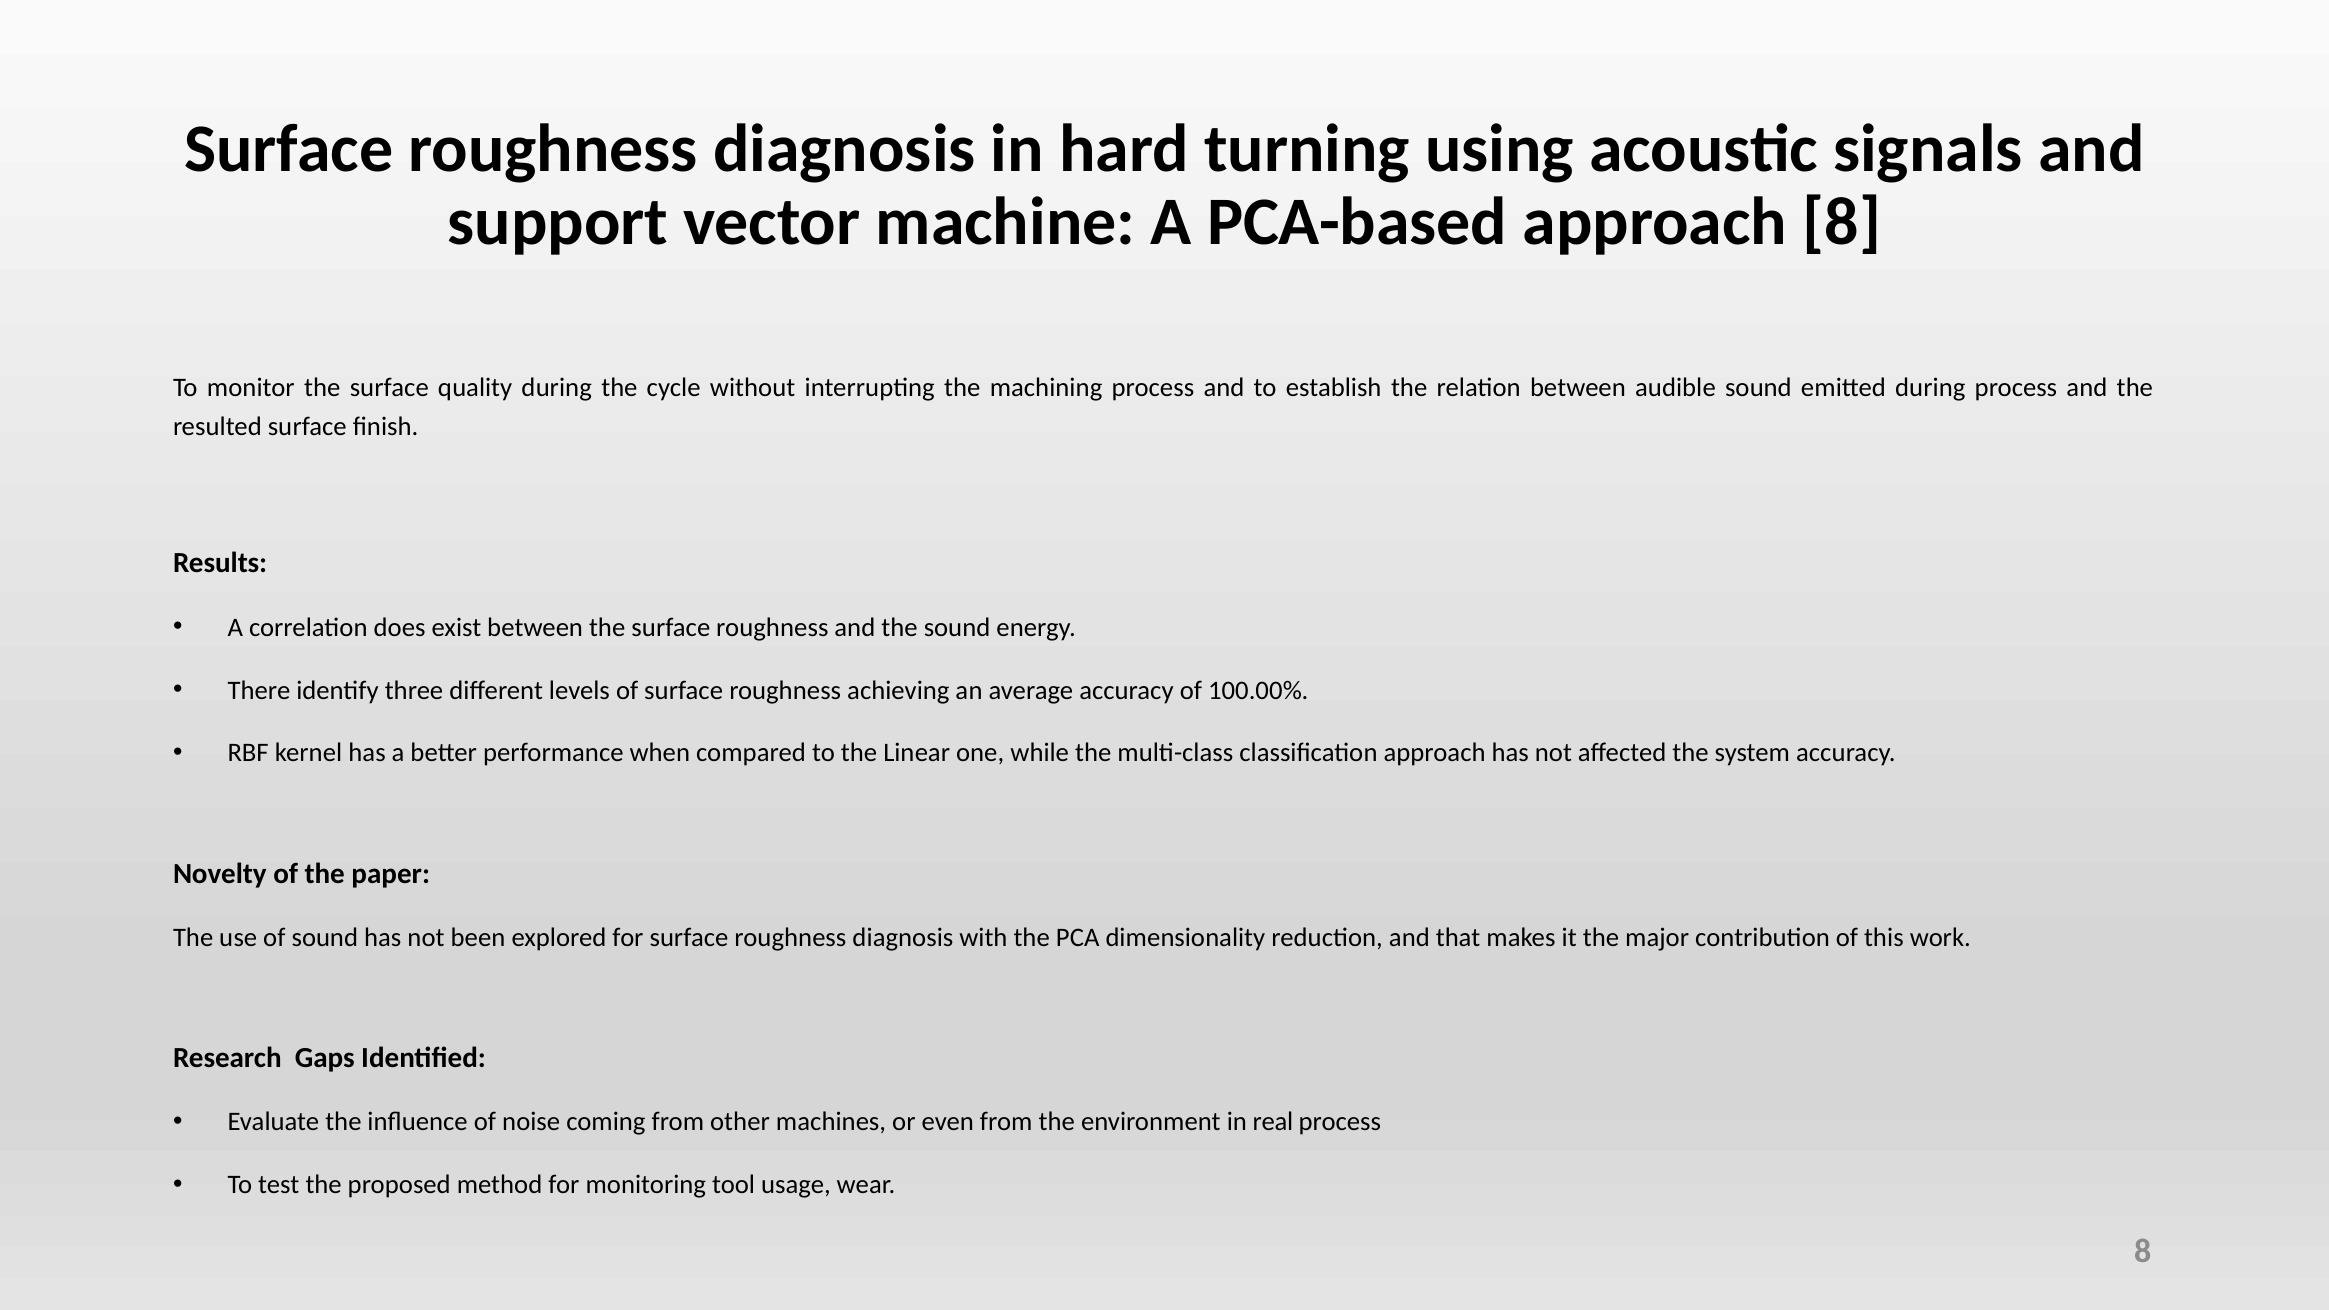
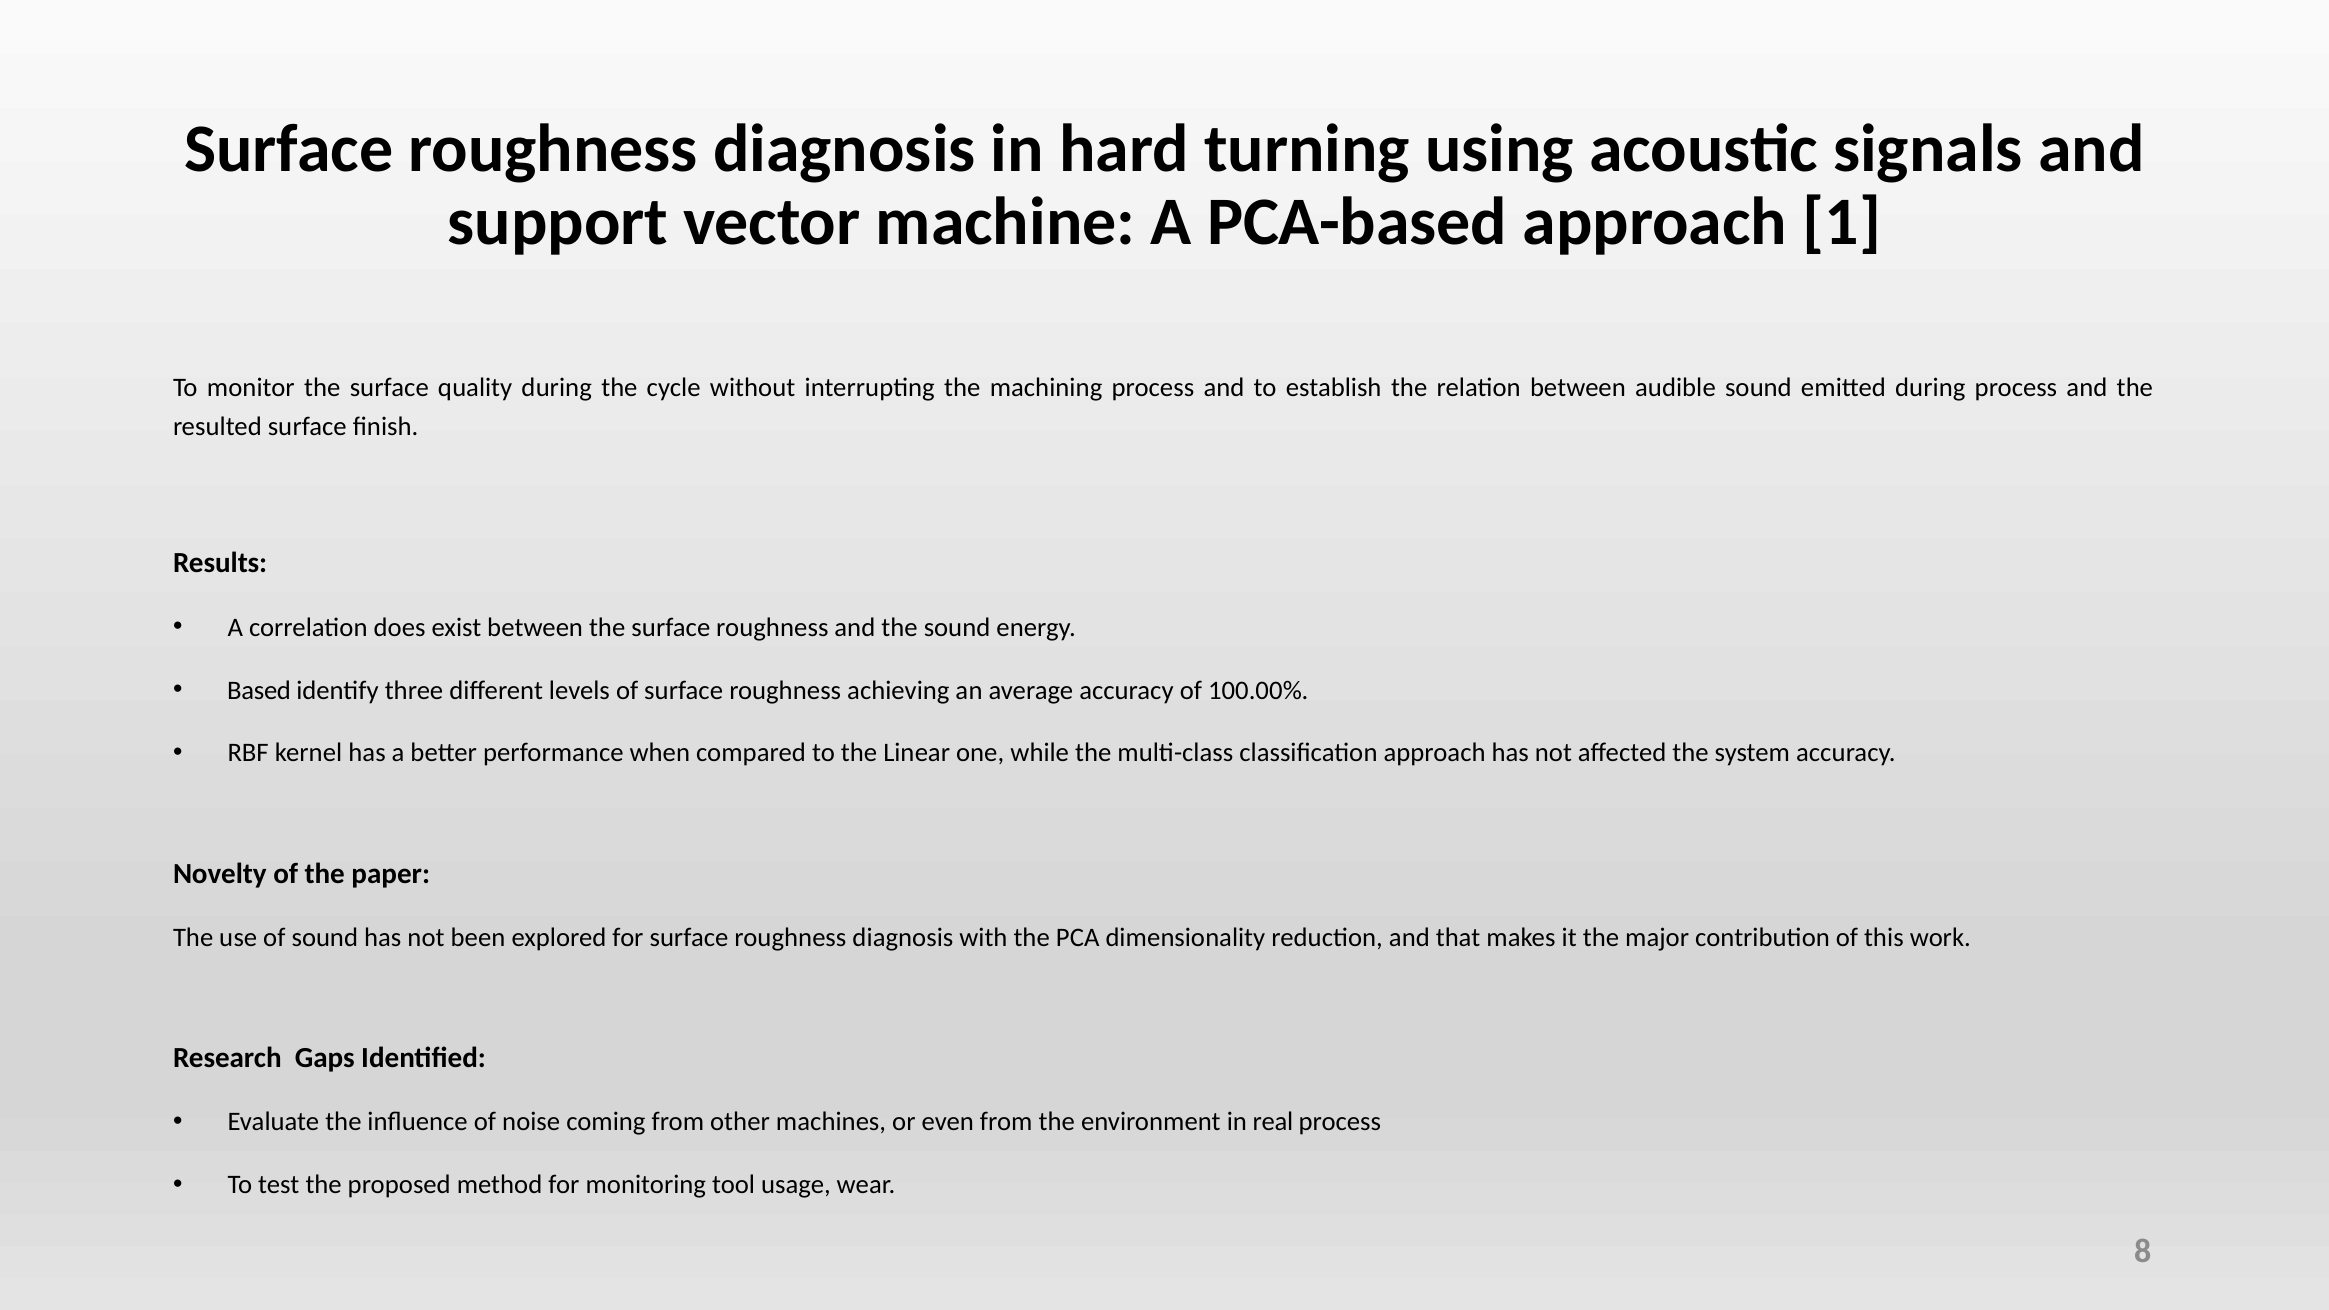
approach 8: 8 -> 1 (1842, 222)
There: There -> Based (259, 690)
